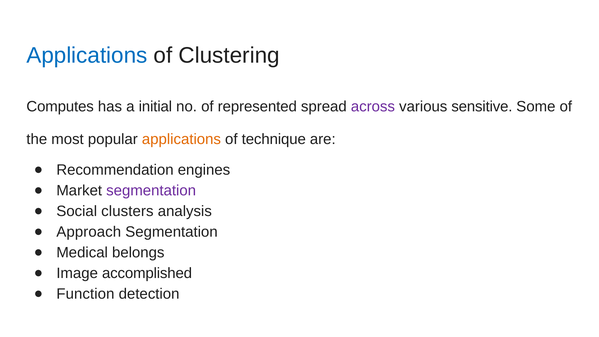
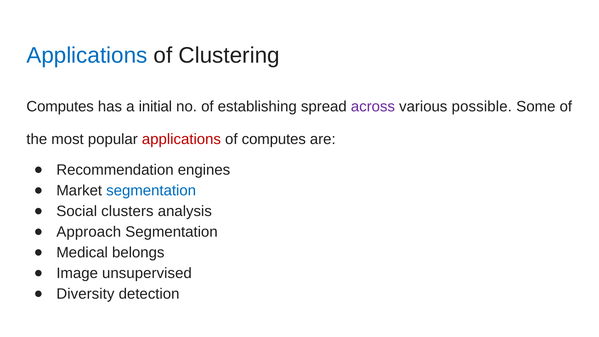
represented: represented -> establishing (257, 106)
sensitive: sensitive -> possible (482, 106)
applications colour: orange -> red (181, 139)
of technique: technique -> computes (274, 139)
segmentation colour: purple -> blue (151, 191)
accomplished: accomplished -> unsupervised (147, 273)
Function: Function -> Diversity (85, 294)
